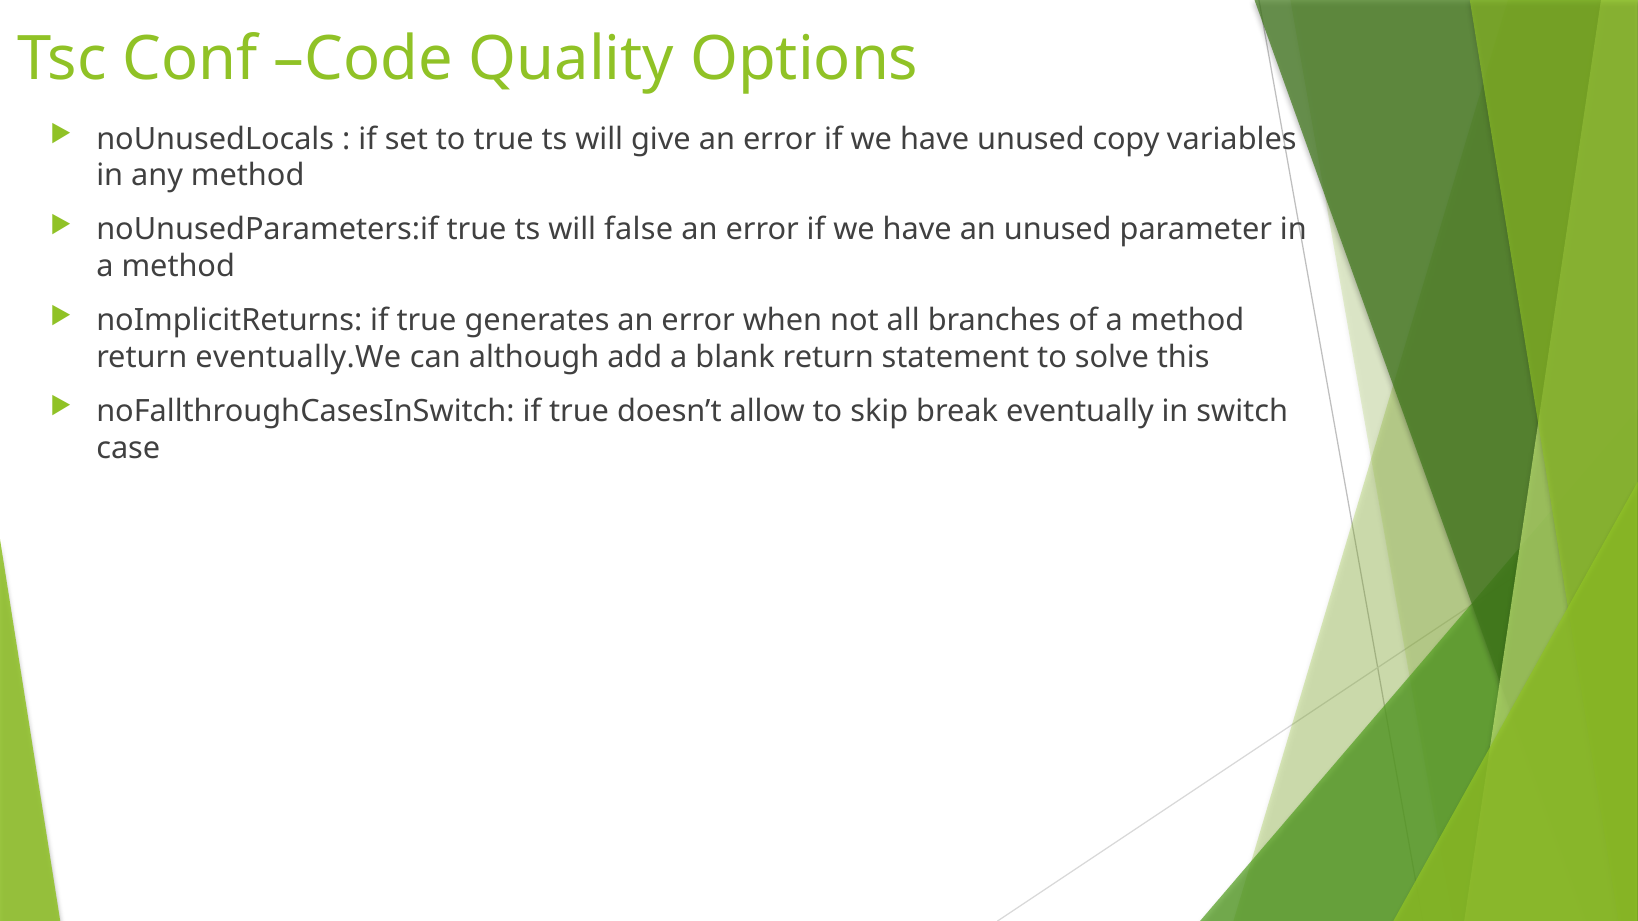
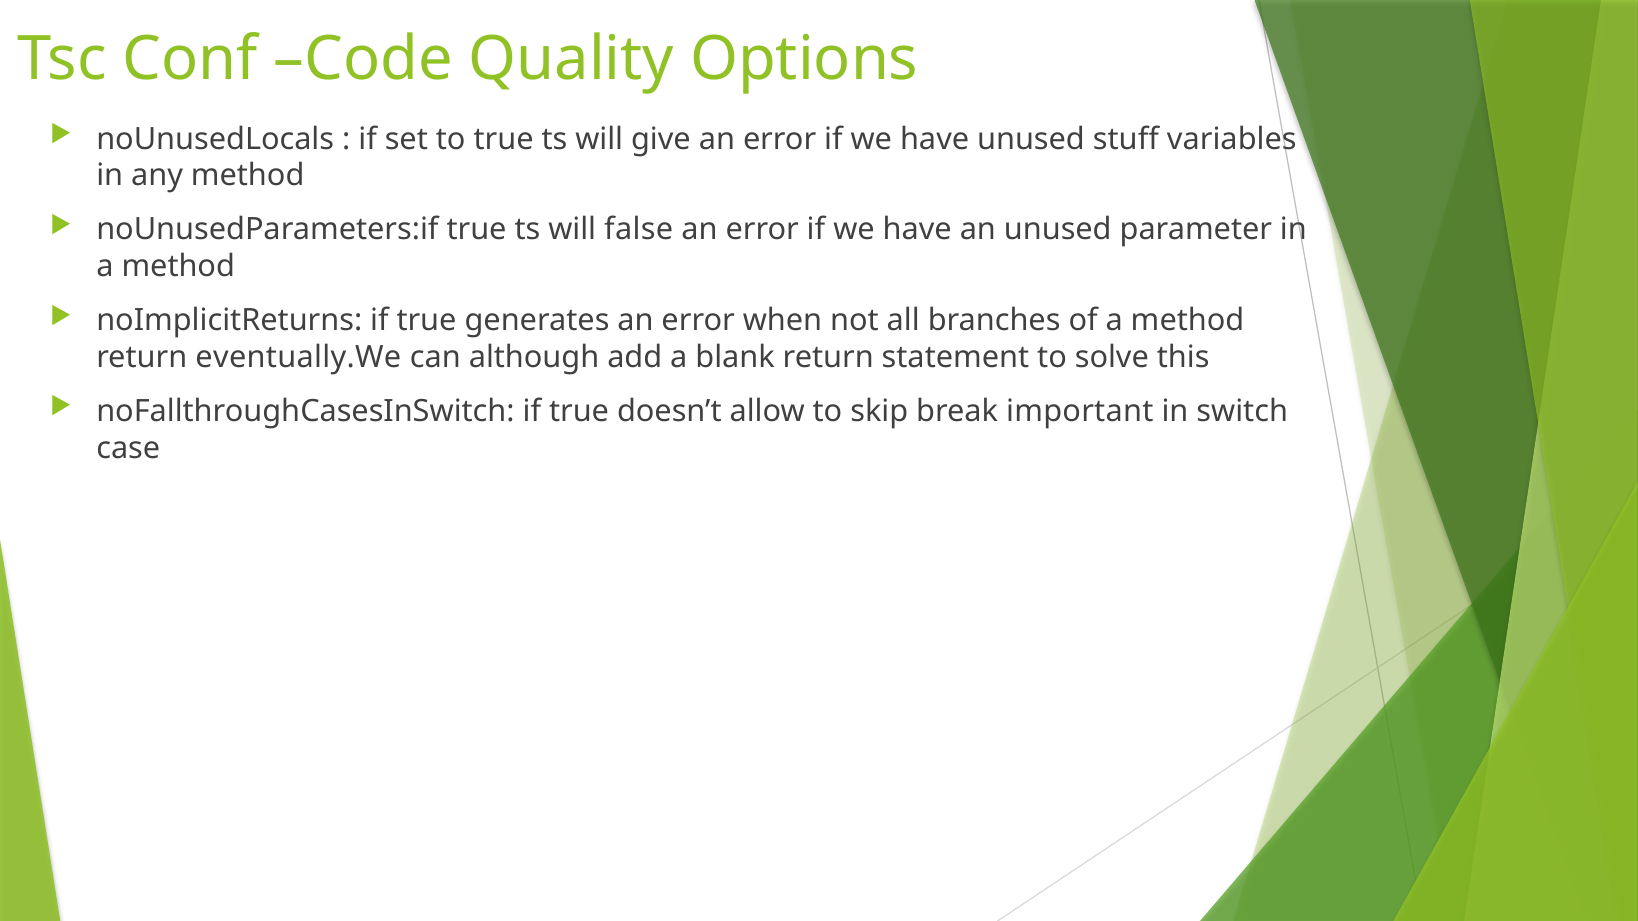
copy: copy -> stuff (1126, 139)
eventually: eventually -> important (1080, 411)
